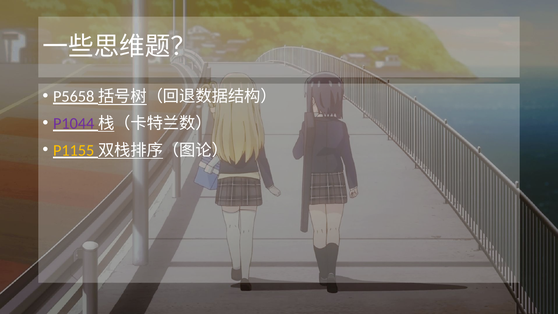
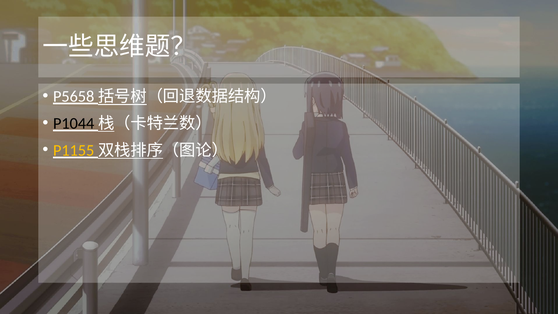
P1044 colour: purple -> black (74, 124)
